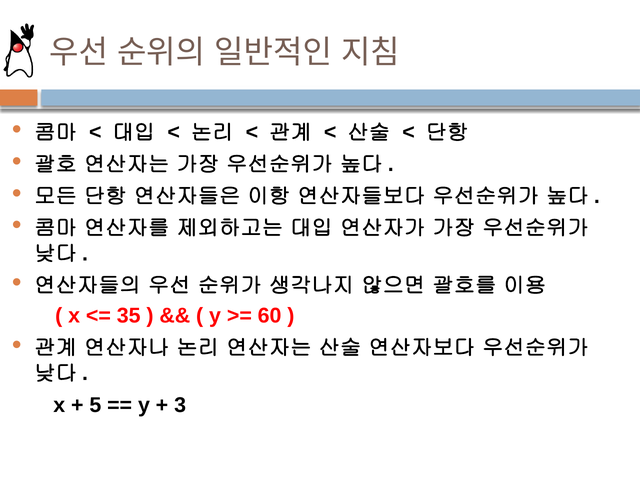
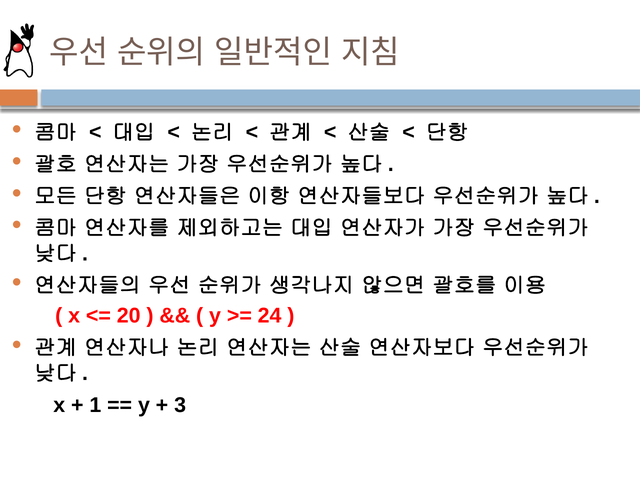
35: 35 -> 20 (129, 316)
60: 60 -> 24 (270, 316)
5: 5 -> 1 (95, 405)
